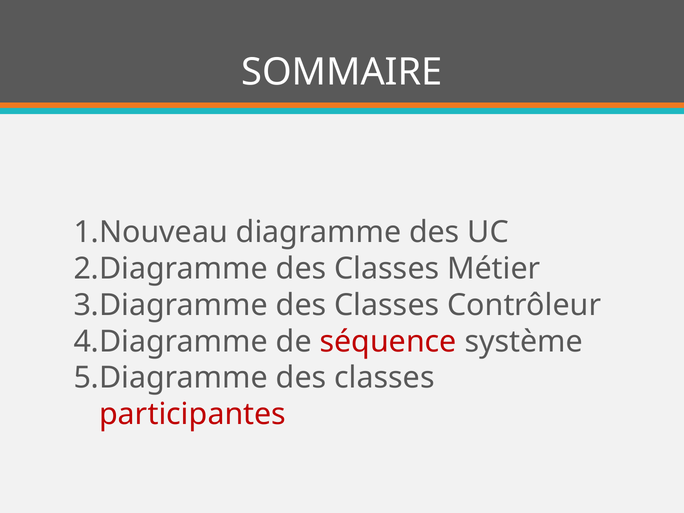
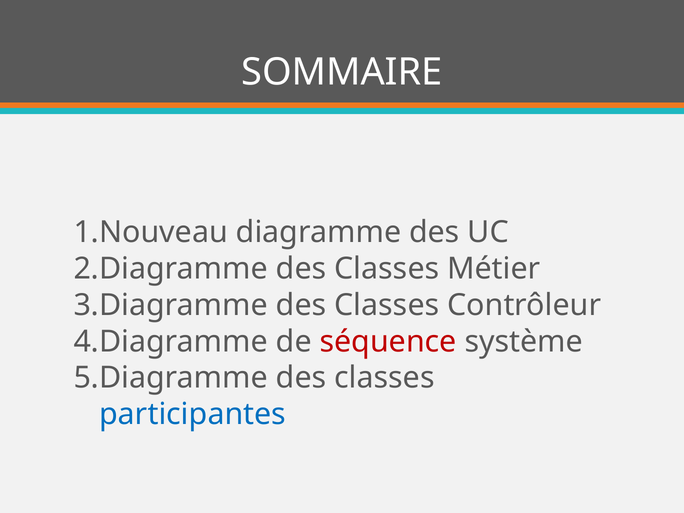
participantes colour: red -> blue (193, 414)
